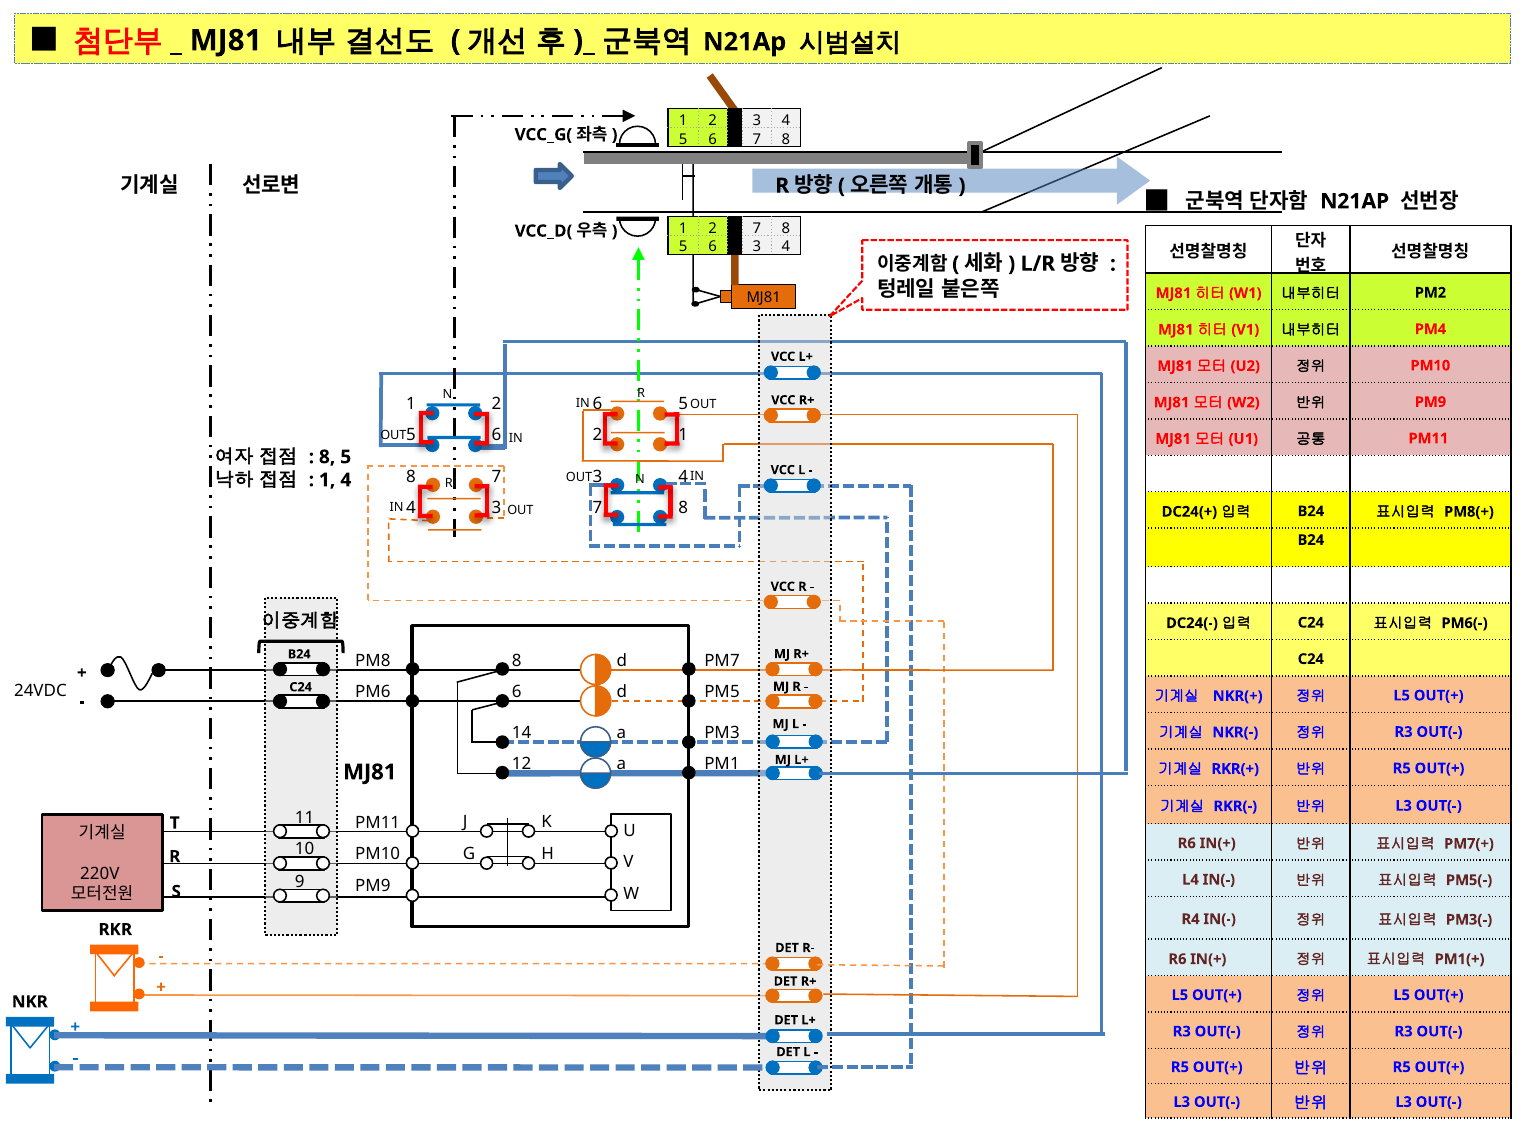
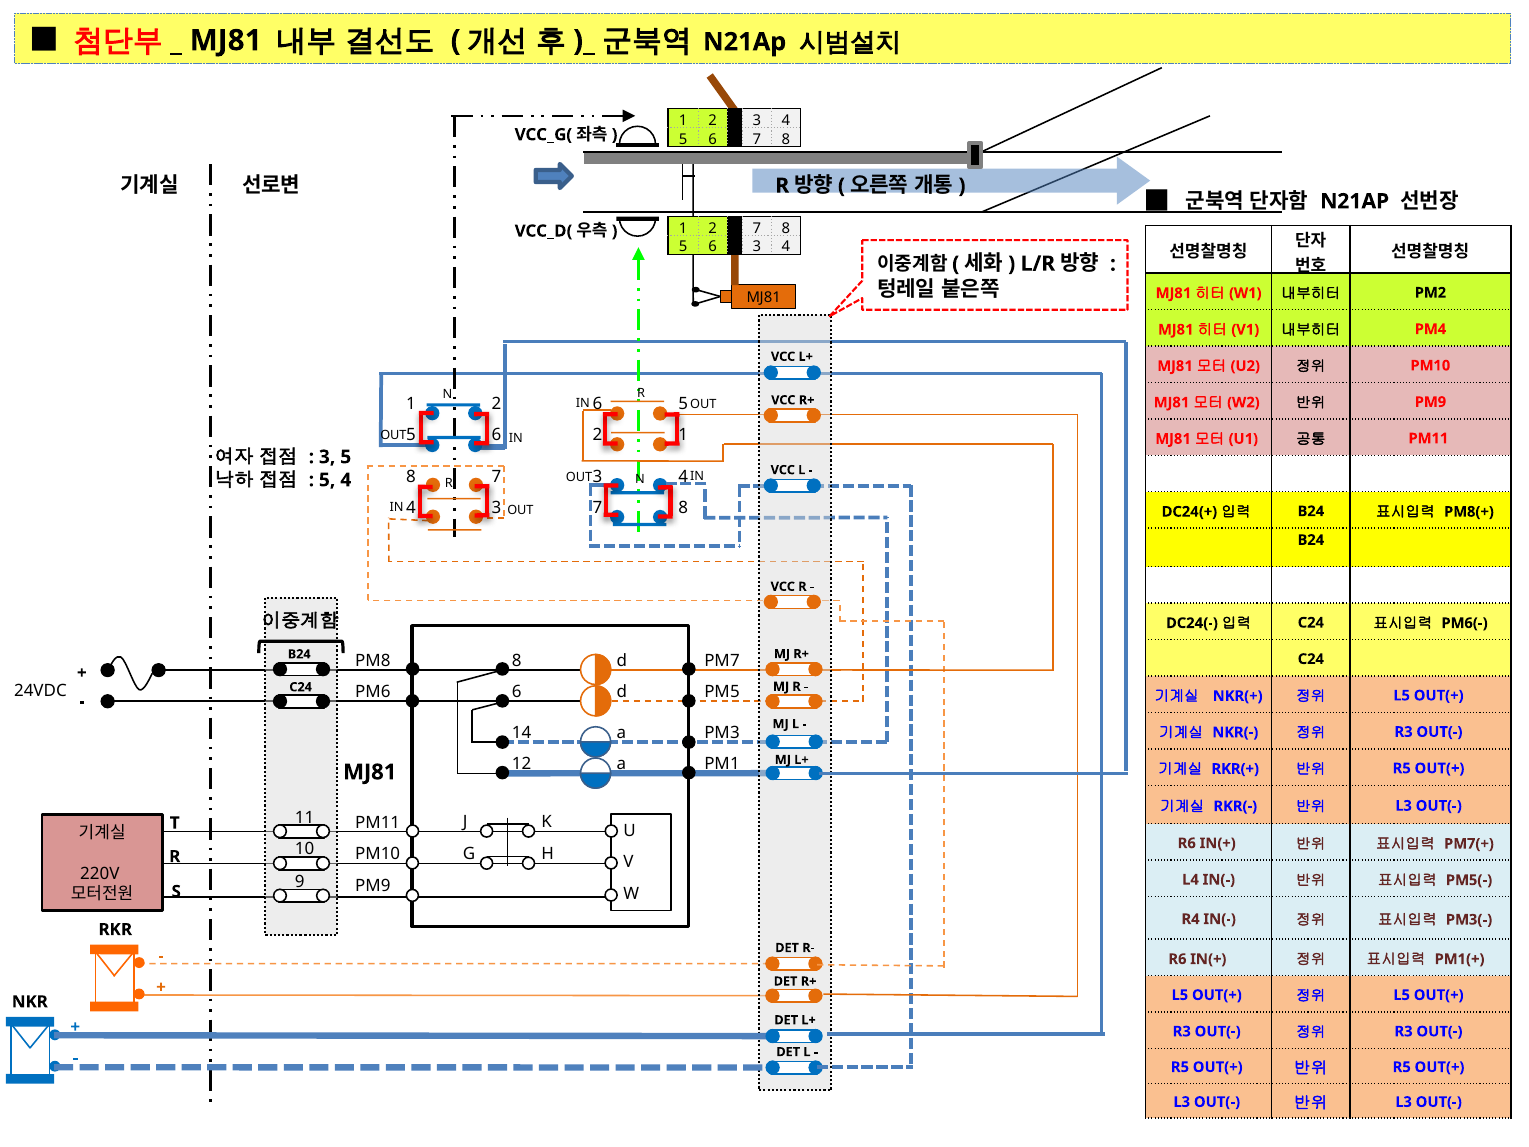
8: 8 -> 3 (327, 457)
1: 1 -> 5 (327, 480)
